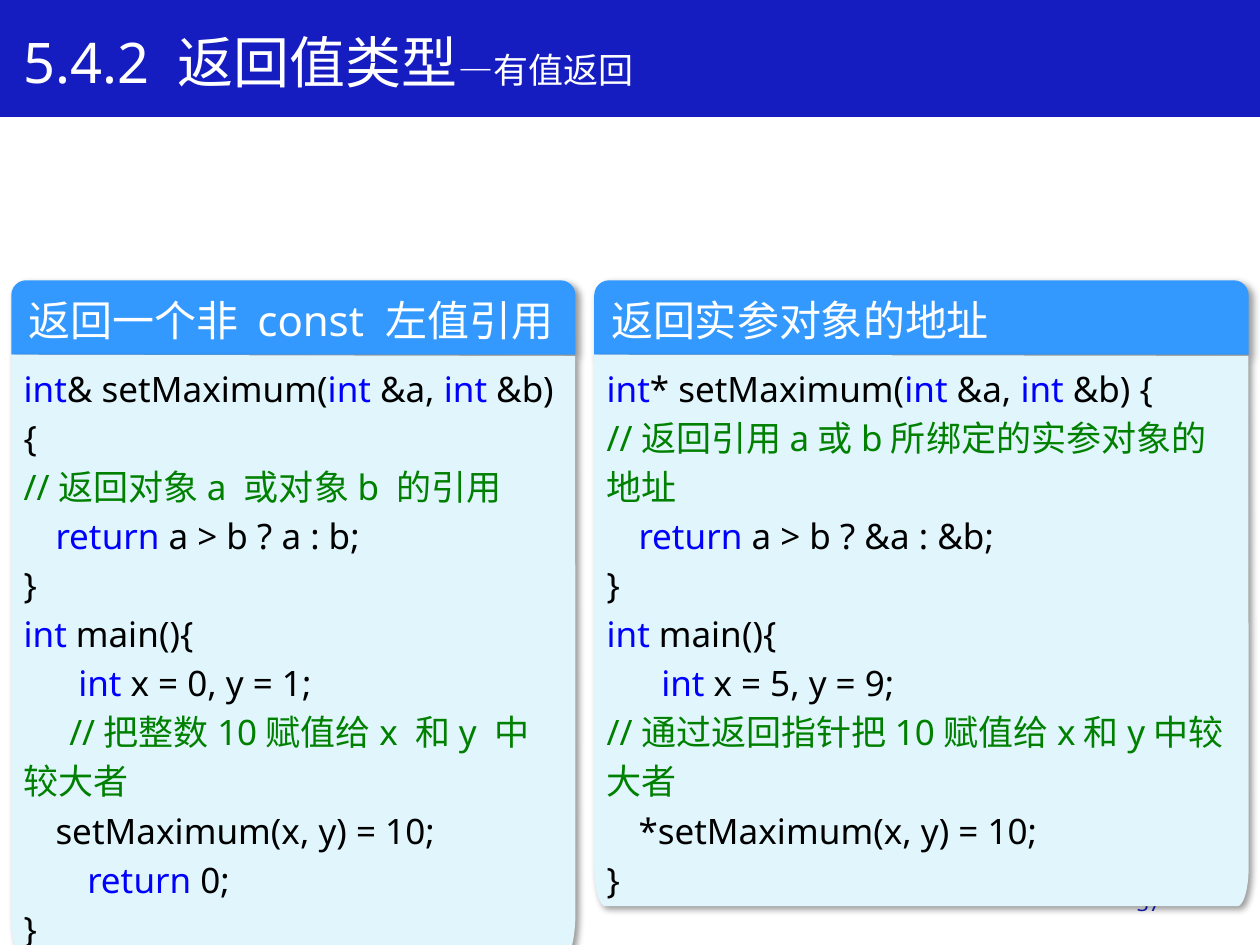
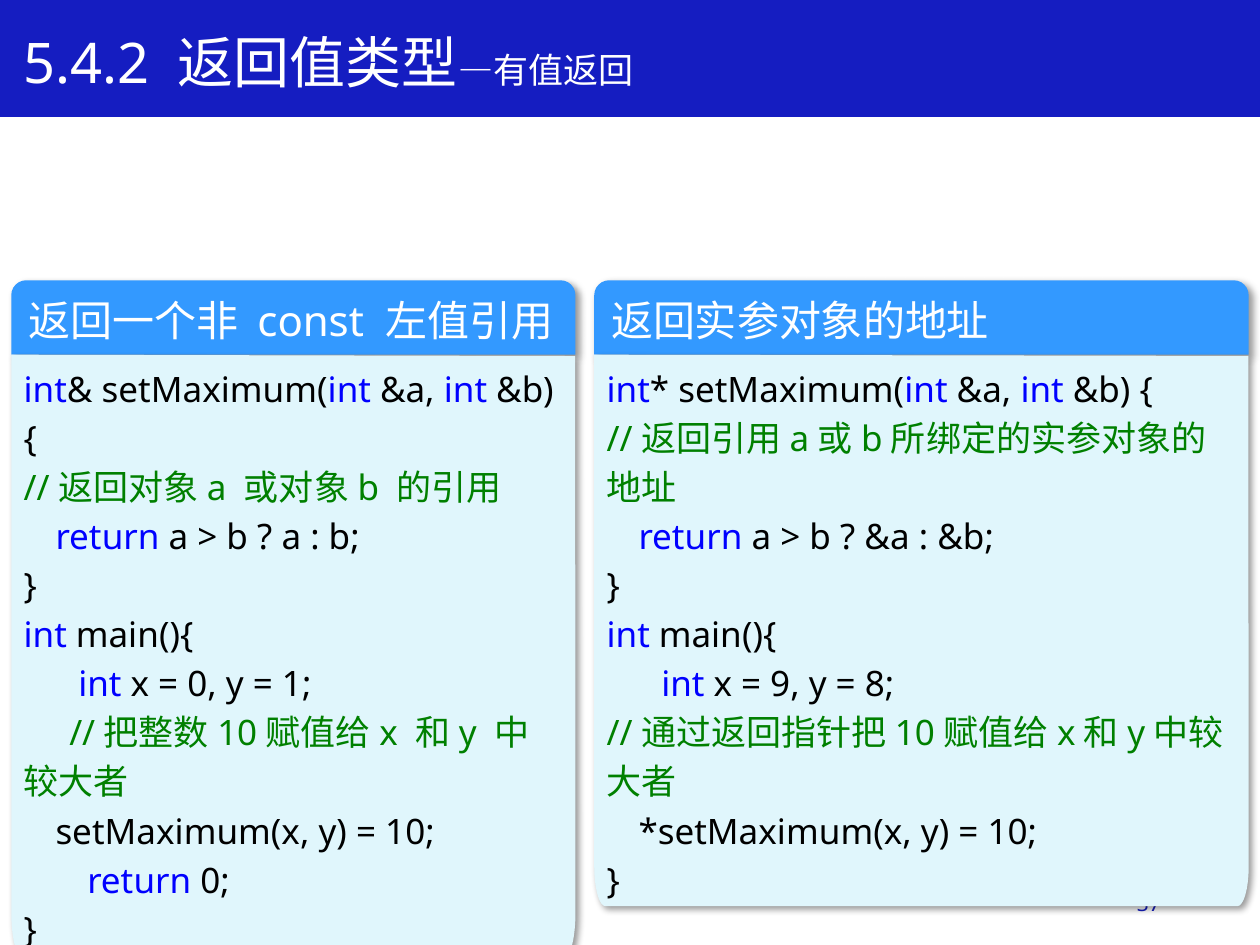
5: 5 -> 9 (785, 685)
9: 9 -> 8 (880, 685)
